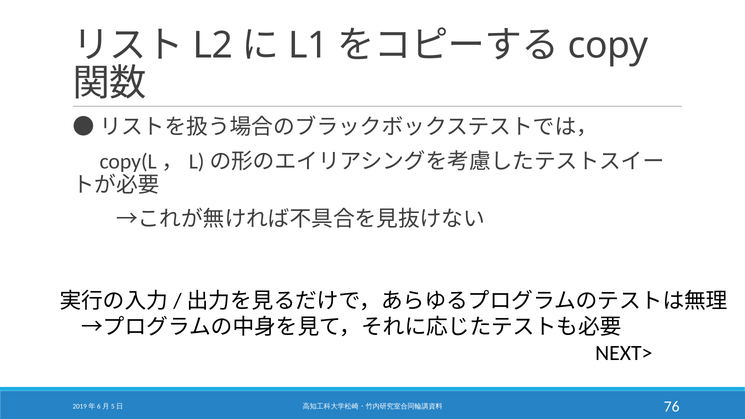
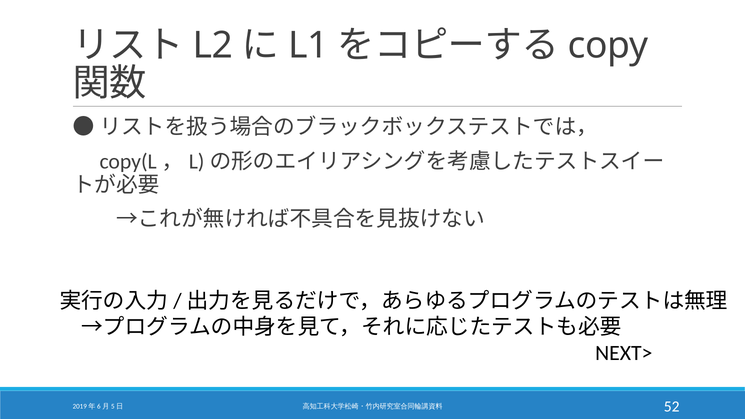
76: 76 -> 52 (672, 407)
